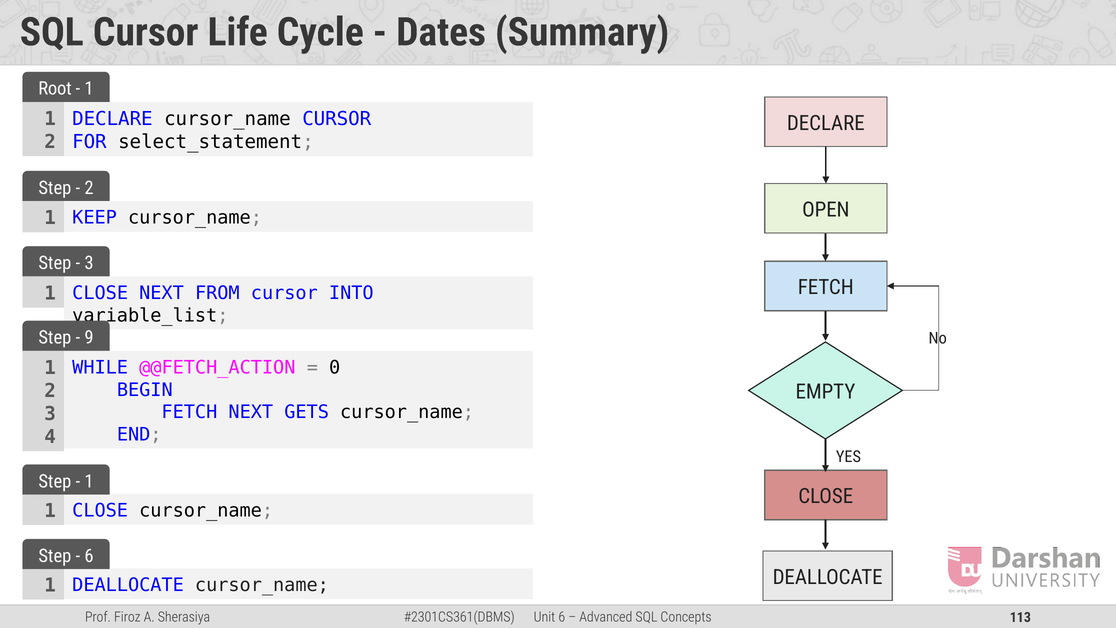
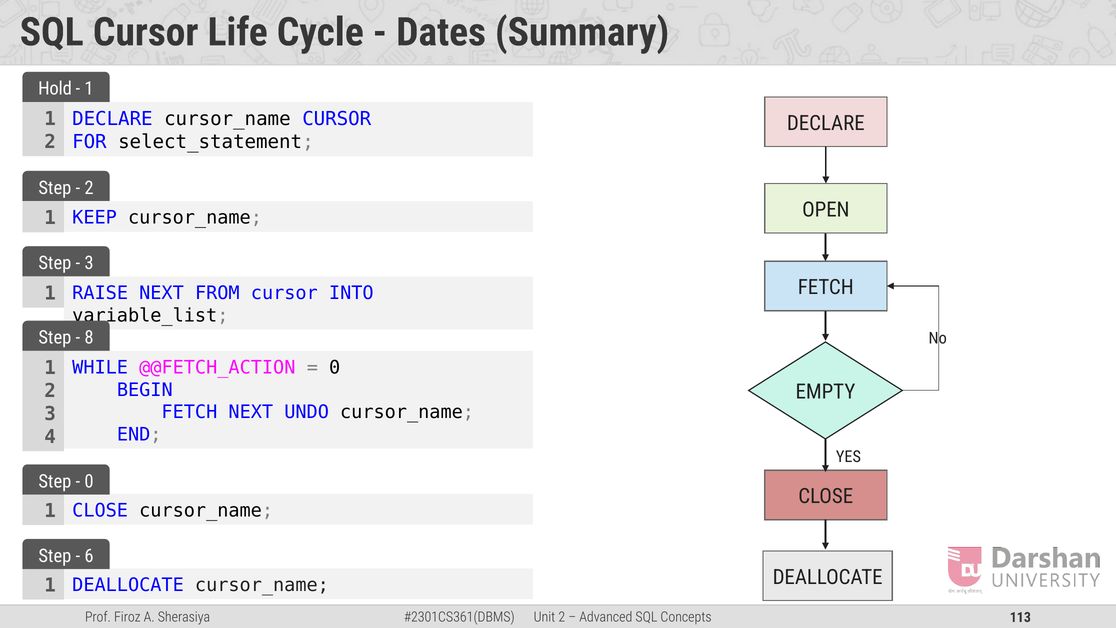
Root: Root -> Hold (55, 89)
CLOSE: CLOSE -> RAISE (100, 293)
9: 9 -> 8 (89, 338)
GETS: GETS -> UNDO (307, 412)
1: 1 -> 0 (89, 481)
6: 6 -> 2 (562, 617)
